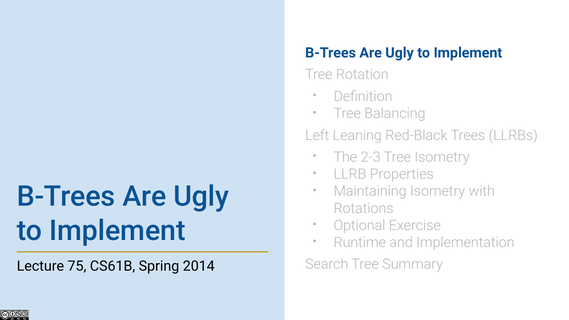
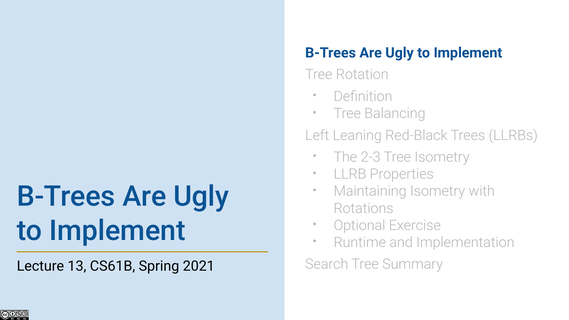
75: 75 -> 13 (77, 266)
2014: 2014 -> 2021 (199, 266)
